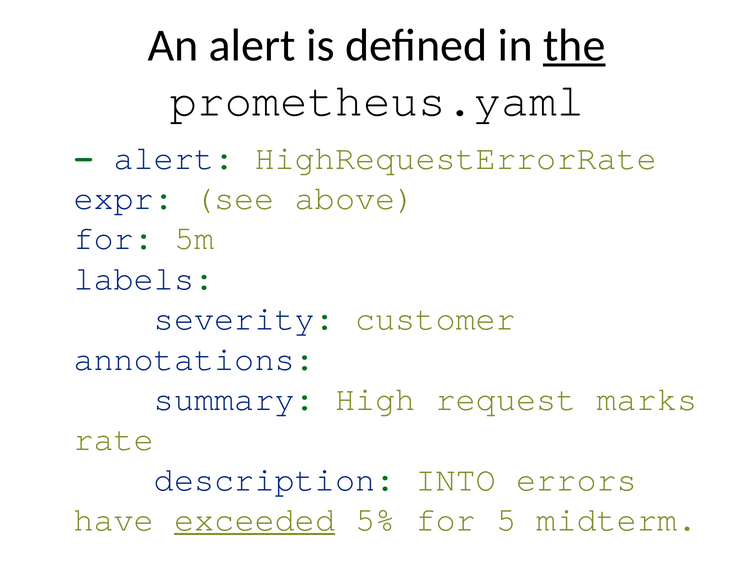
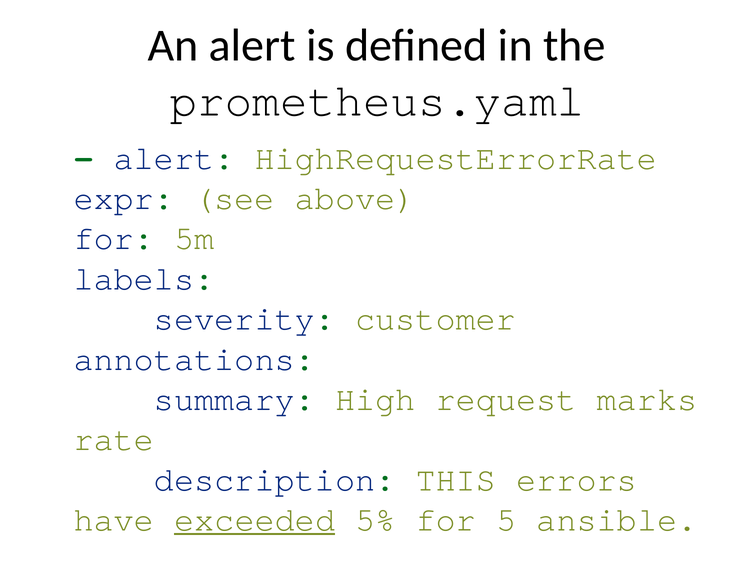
the underline: present -> none (574, 45)
INTO: INTO -> THIS (456, 480)
midterm: midterm -> ansible (617, 520)
